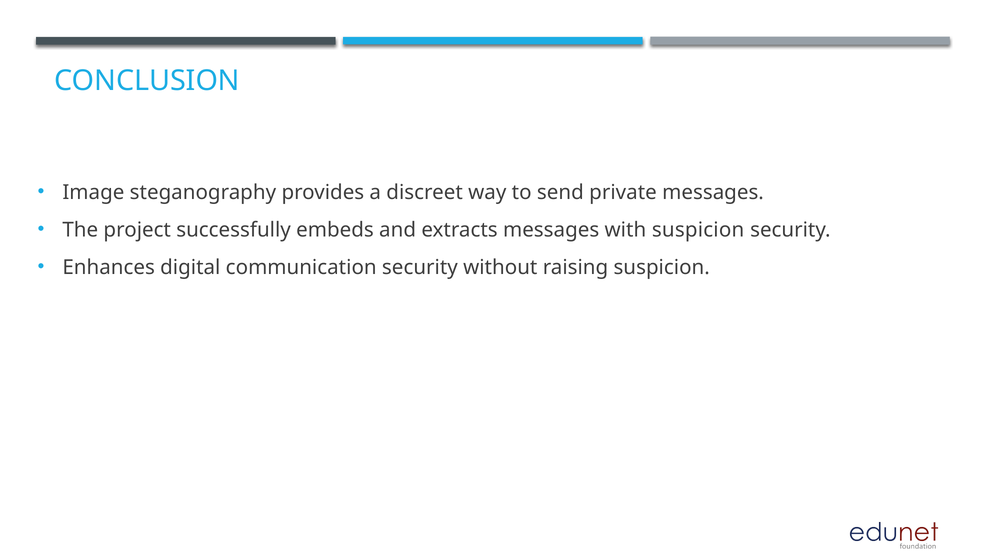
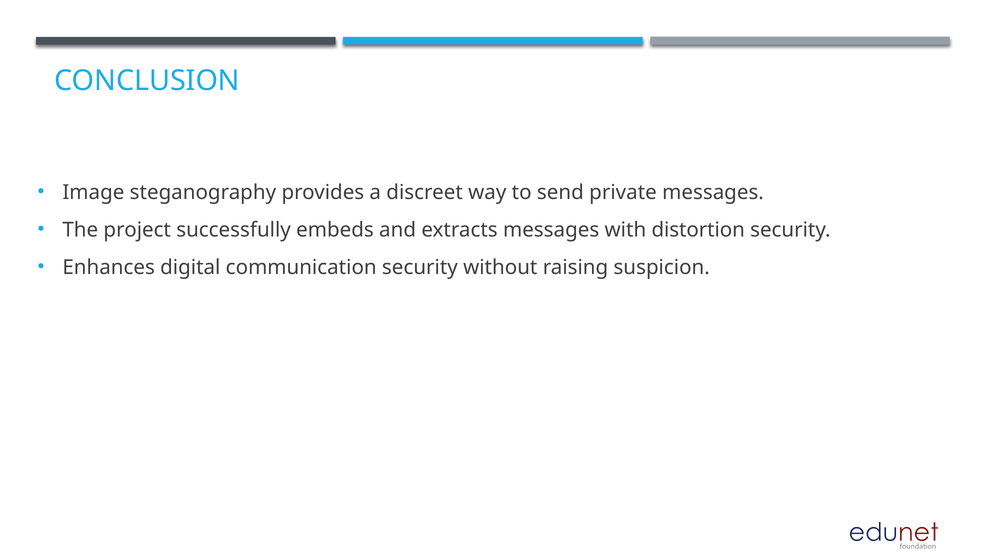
with suspicion: suspicion -> distortion (698, 230)
